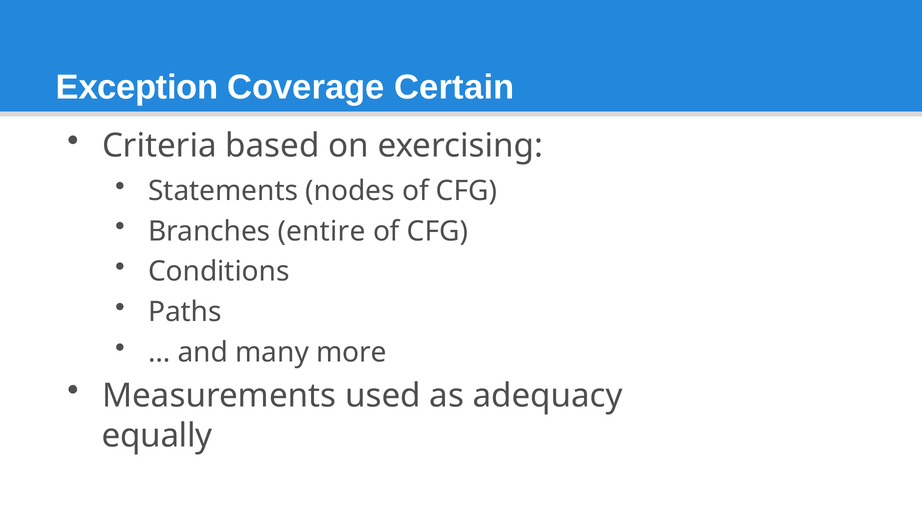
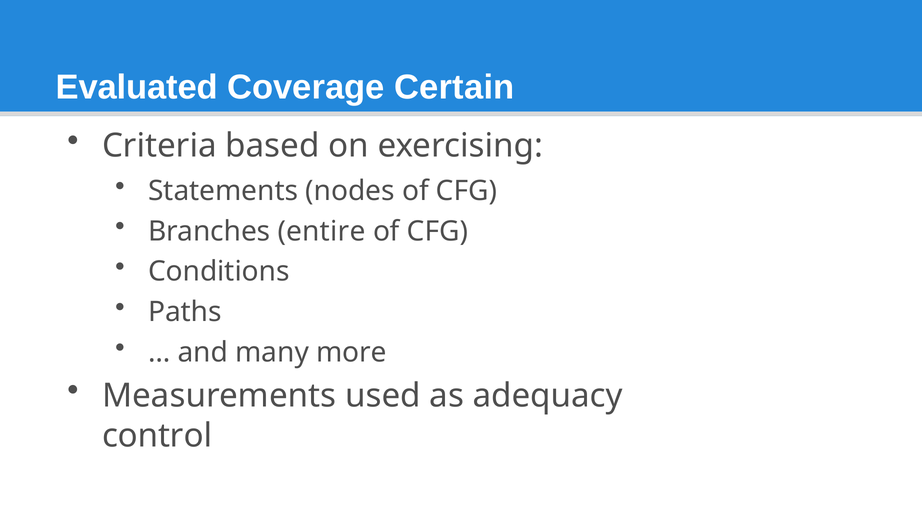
Exception: Exception -> Evaluated (137, 87)
equally: equally -> control (157, 436)
